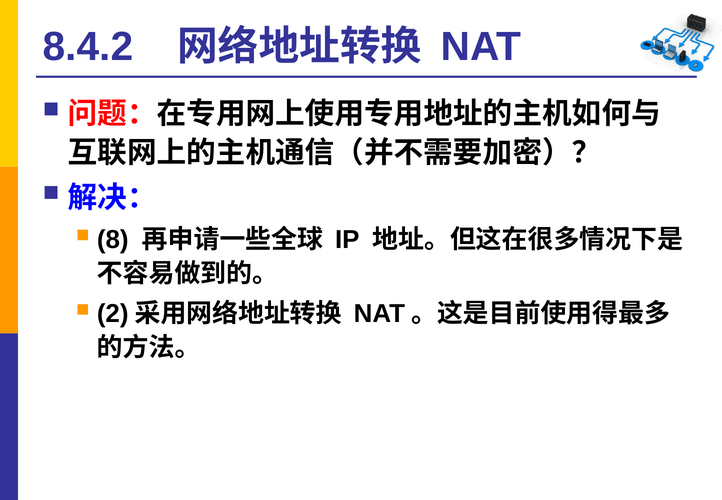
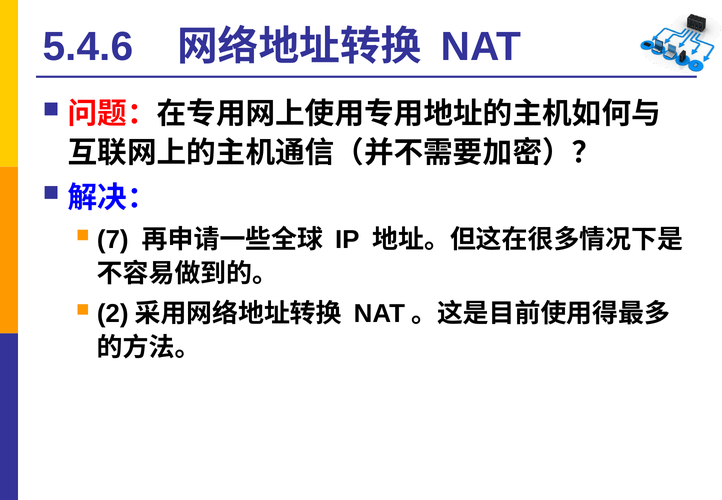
8.4.2: 8.4.2 -> 5.4.6 (88, 47)
8: 8 -> 7 (113, 239)
